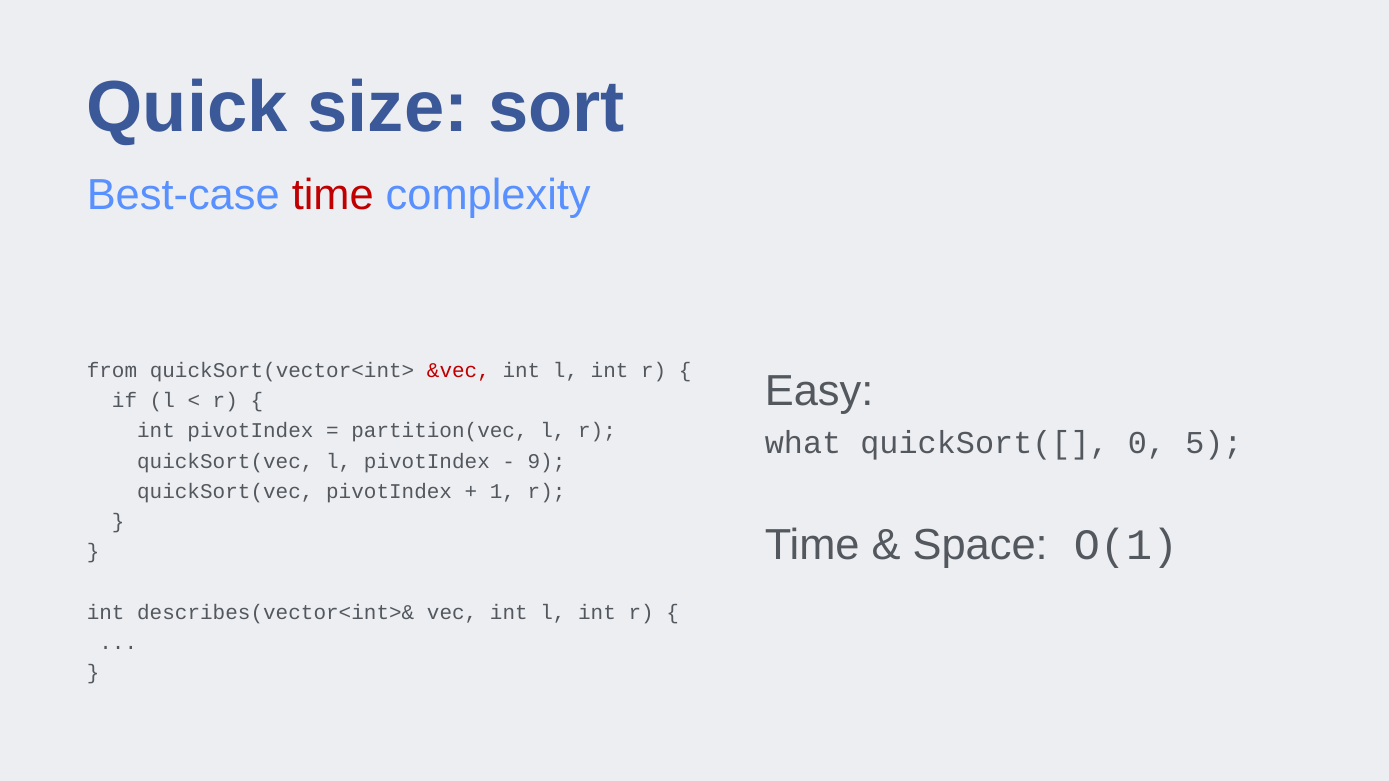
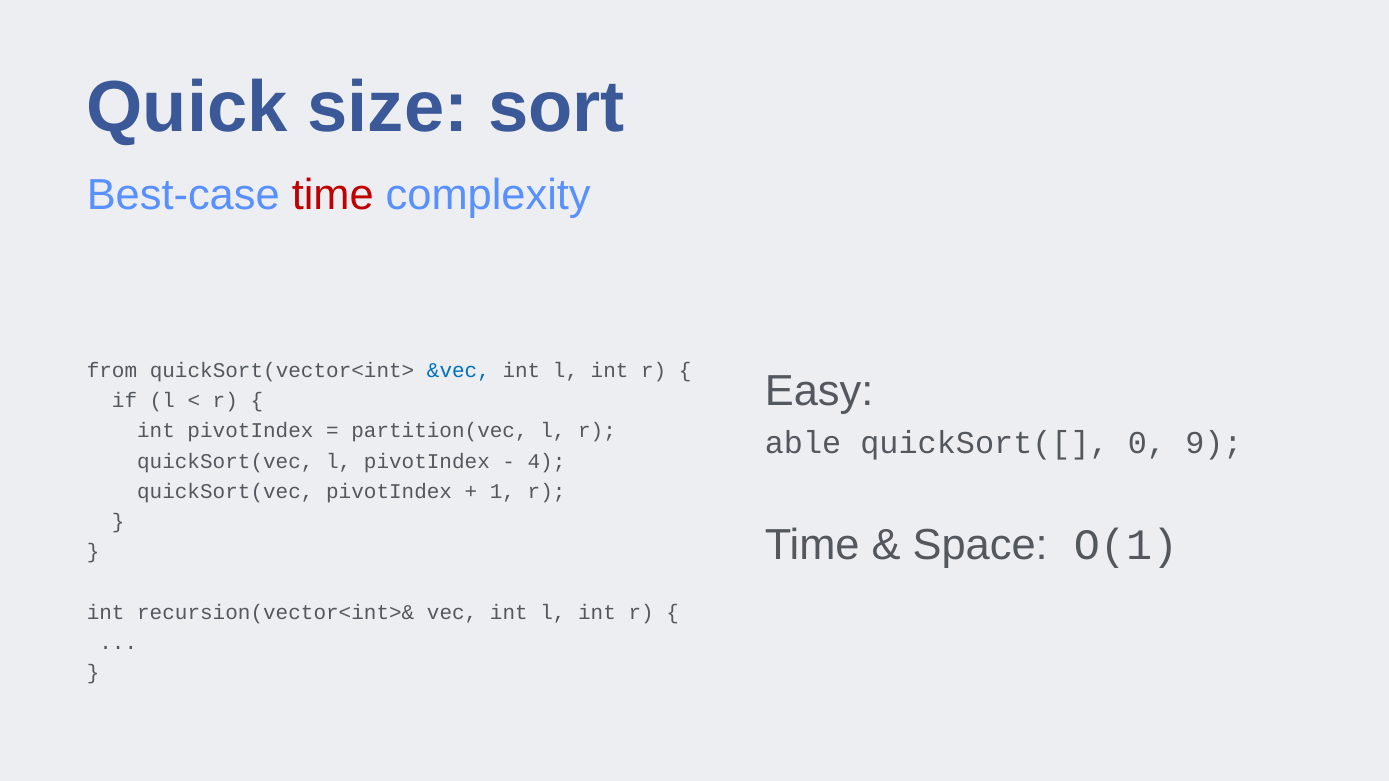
&vec colour: red -> blue (458, 371)
what: what -> able (803, 443)
5: 5 -> 9 (1214, 443)
9: 9 -> 4 (547, 461)
describes(vector<int>&: describes(vector<int>& -> recursion(vector<int>& (276, 612)
